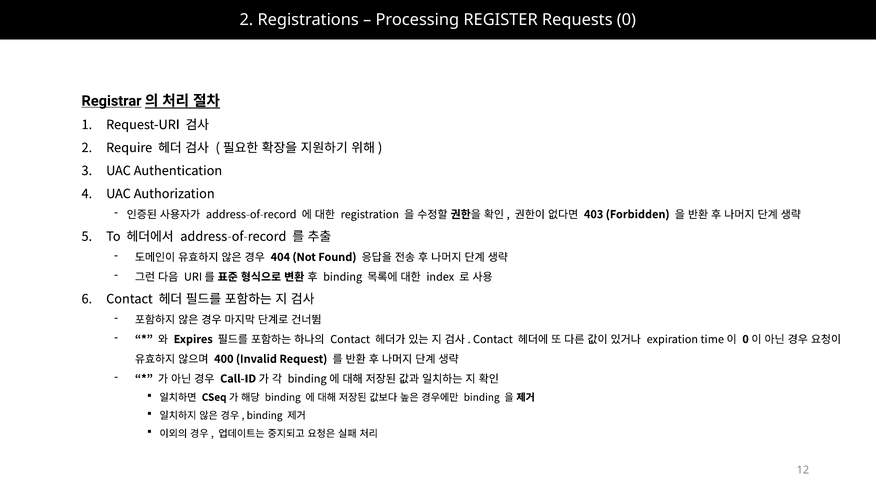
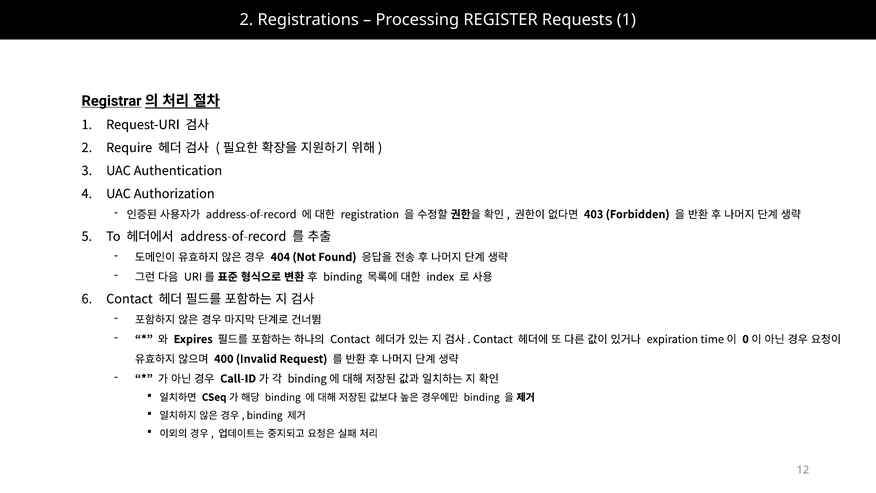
Requests 0: 0 -> 1 (626, 20)
